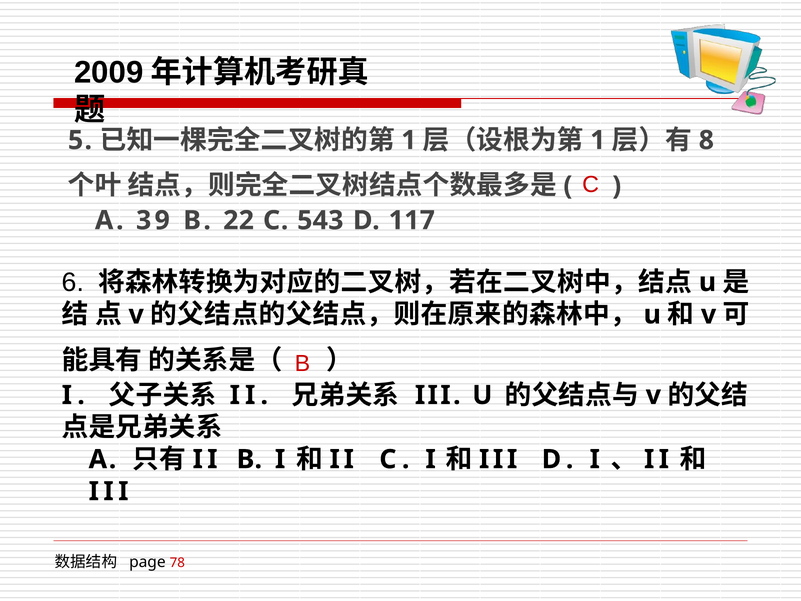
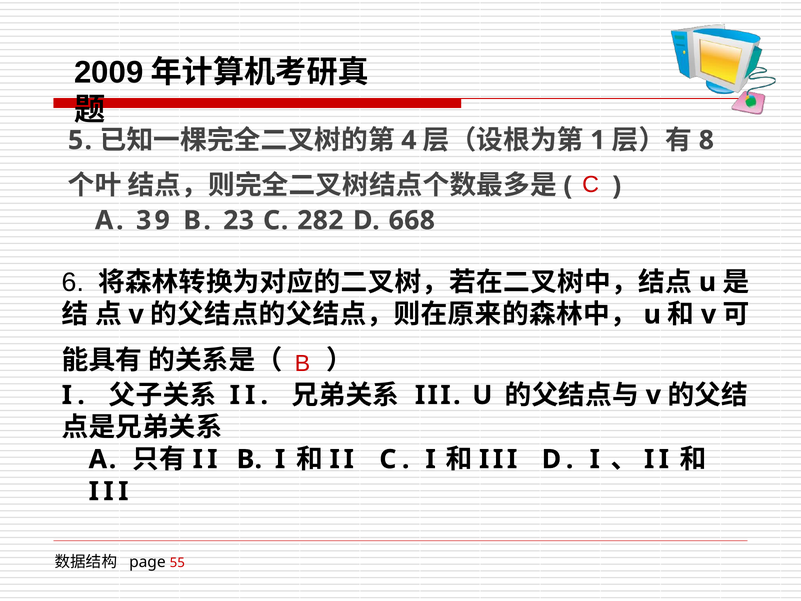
1: 1 -> 4 (409, 140)
22: 22 -> 23 (239, 220)
543: 543 -> 282 (320, 220)
117: 117 -> 668 (412, 220)
78: 78 -> 55 (177, 563)
